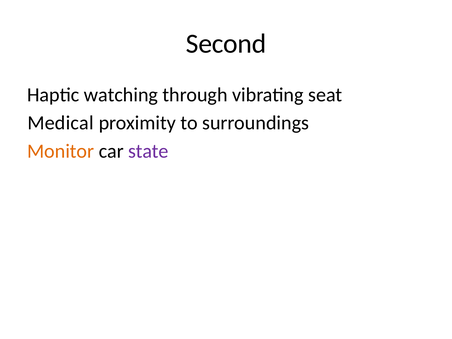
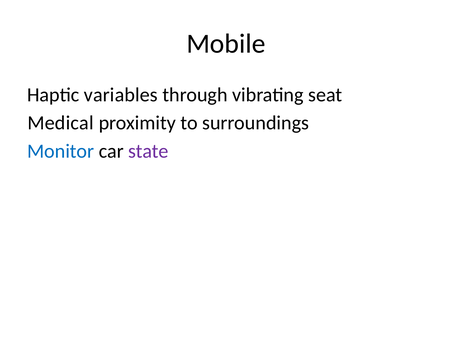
Second: Second -> Mobile (226, 44)
watching: watching -> variables (121, 95)
Monitor colour: orange -> blue (61, 151)
